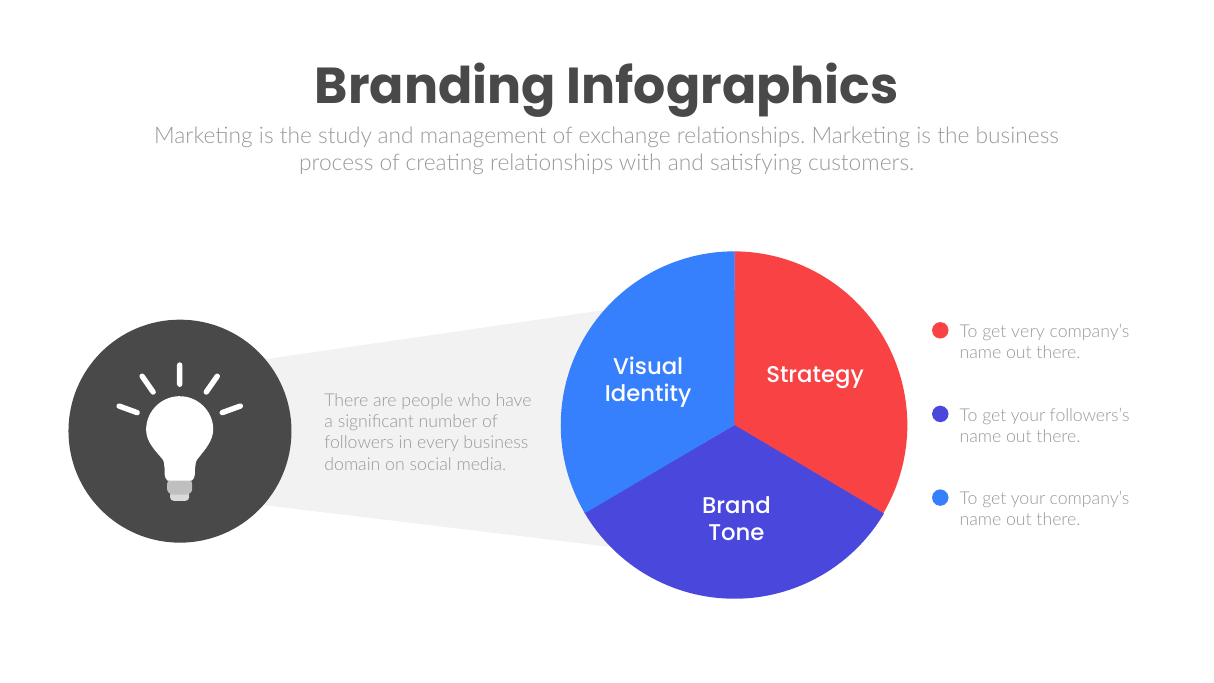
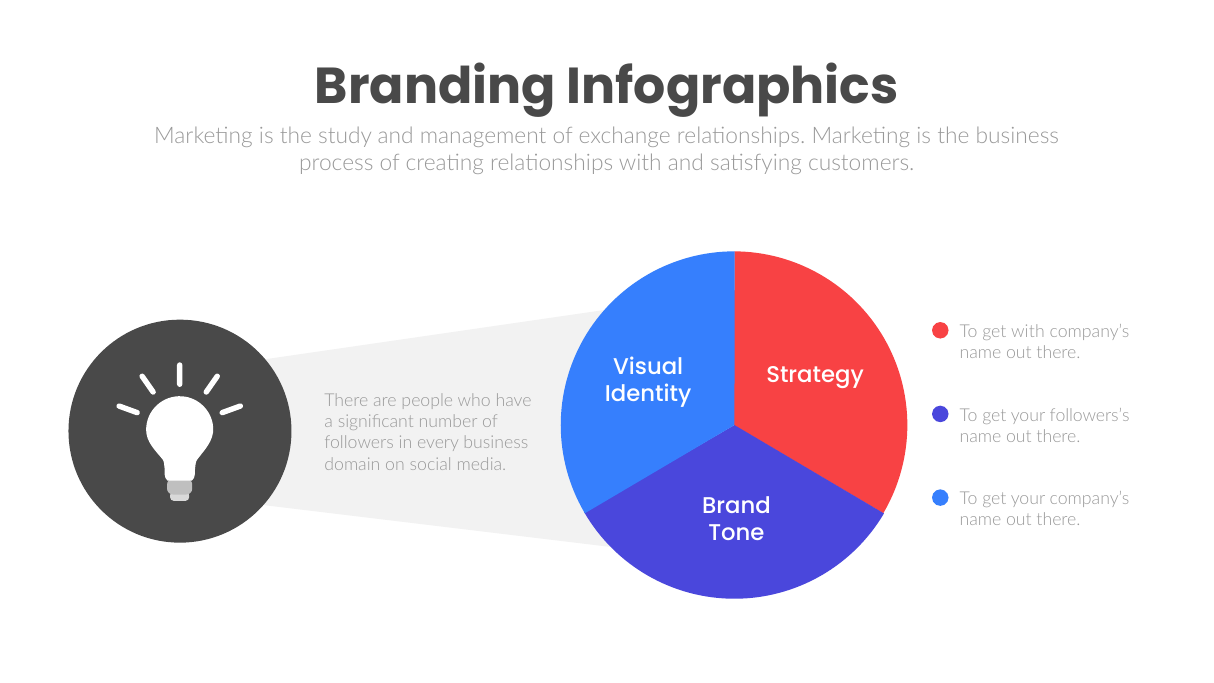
get very: very -> with (1028, 332)
